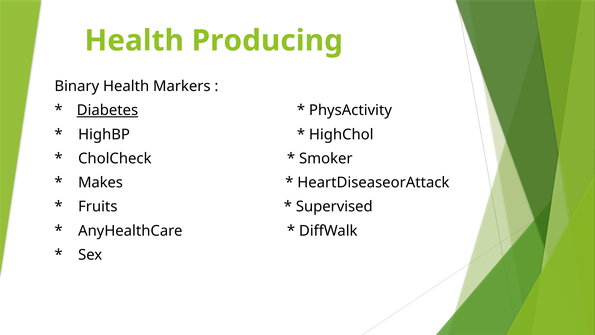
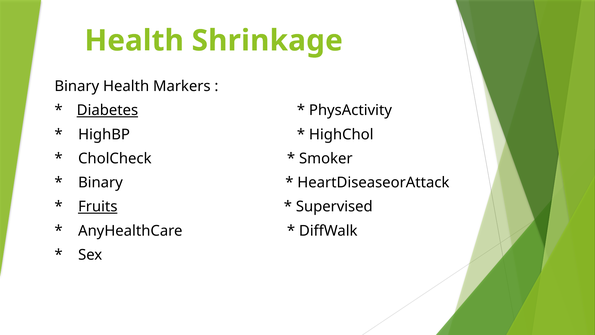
Producing: Producing -> Shrinkage (267, 41)
Makes: Makes -> Binary (100, 182)
Fruits underline: none -> present (98, 207)
